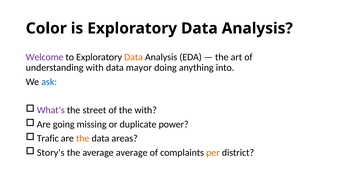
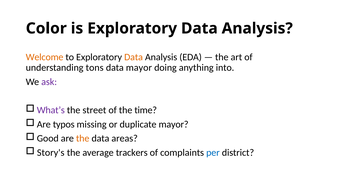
Welcome colour: purple -> orange (45, 57)
understanding with: with -> tons (95, 68)
ask colour: blue -> purple (49, 82)
the with: with -> time (146, 110)
going: going -> typos (64, 124)
duplicate power: power -> mayor (174, 124)
Trafic: Trafic -> Good (48, 139)
average average: average -> trackers (132, 153)
per colour: orange -> blue (213, 153)
